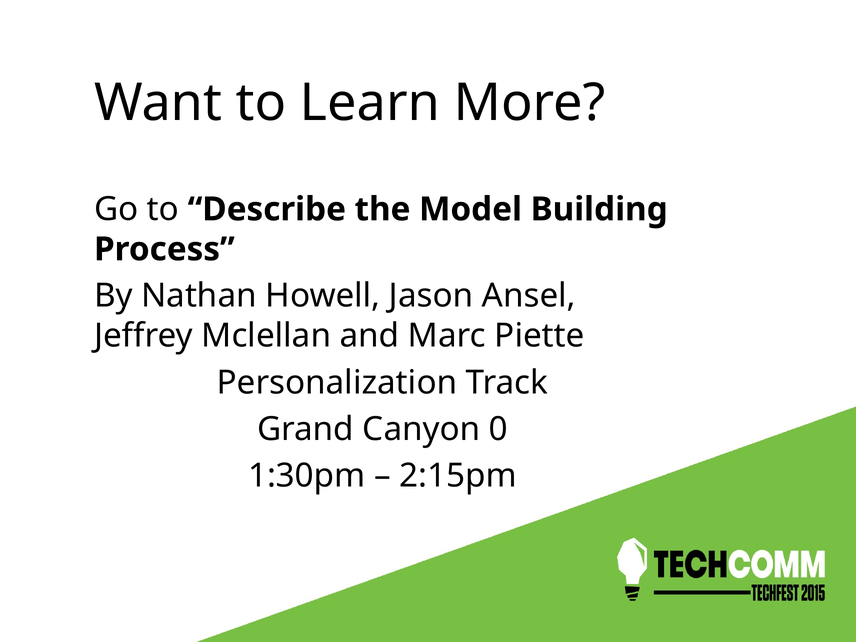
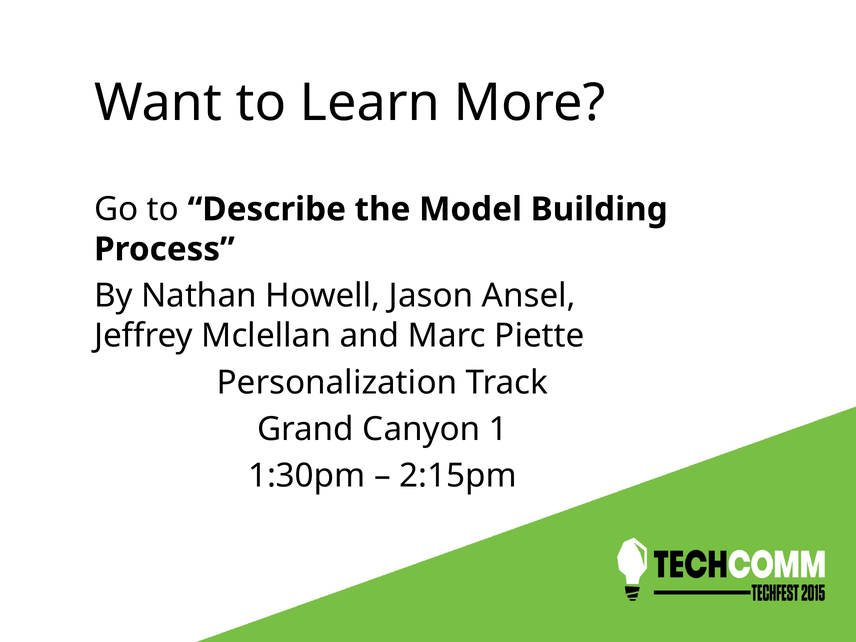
0: 0 -> 1 (498, 429)
